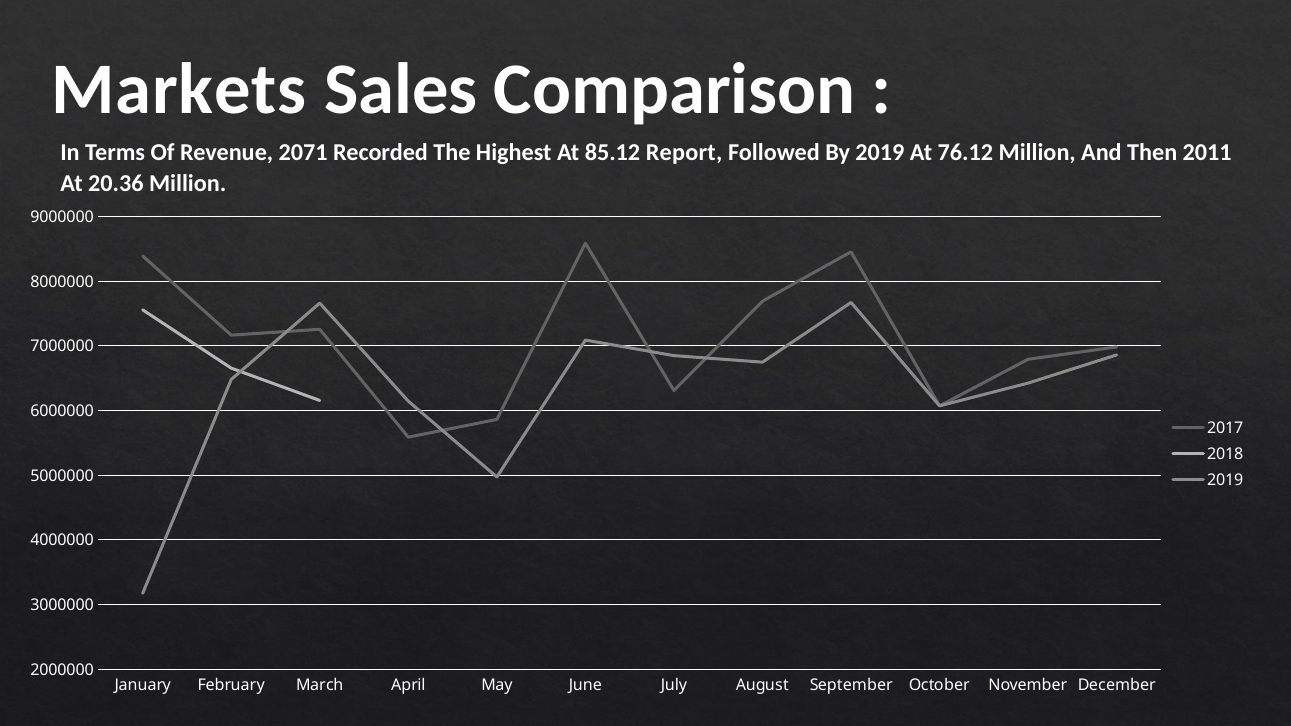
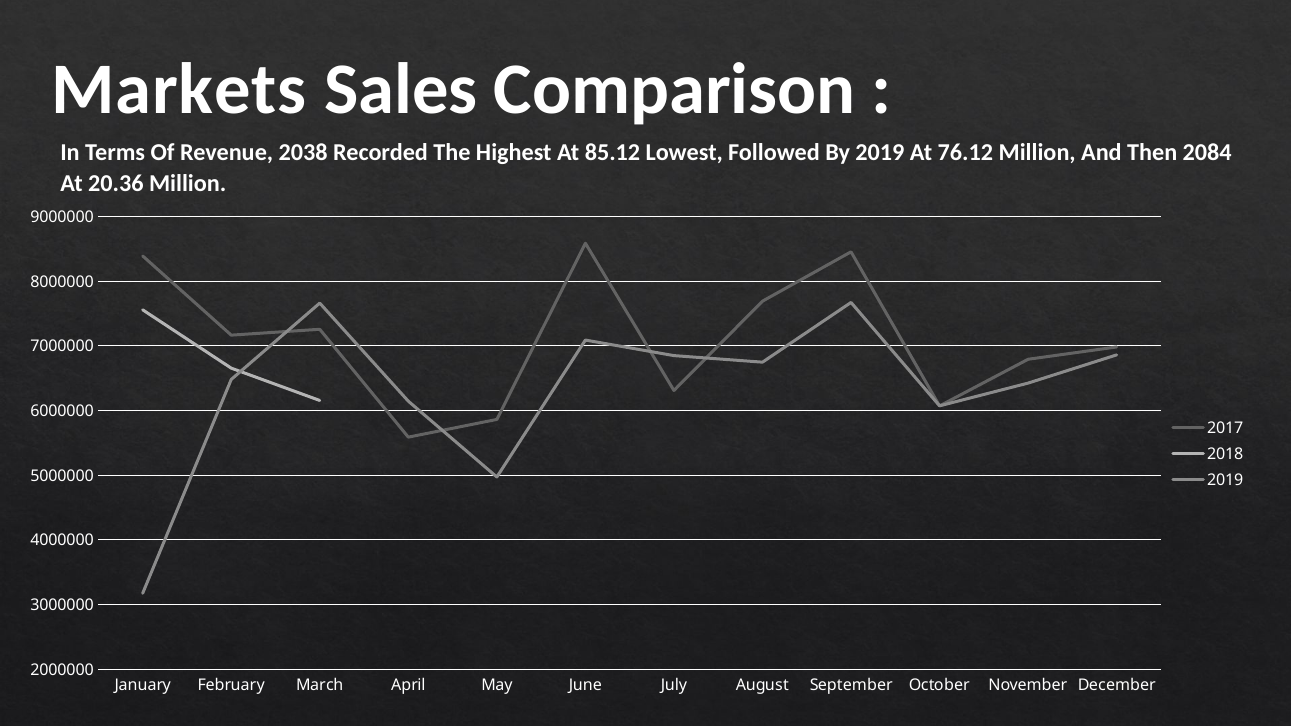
2071: 2071 -> 2038 (303, 152)
Report: Report -> Lowest (684, 152)
2011: 2011 -> 2084 (1207, 152)
